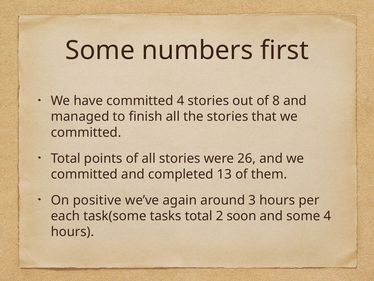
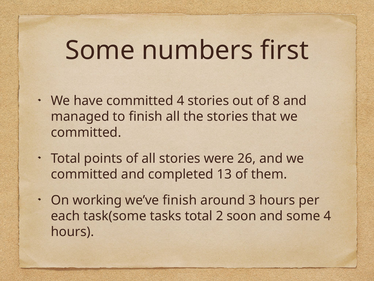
positive: positive -> working (97, 200)
we’ve again: again -> finish (180, 200)
